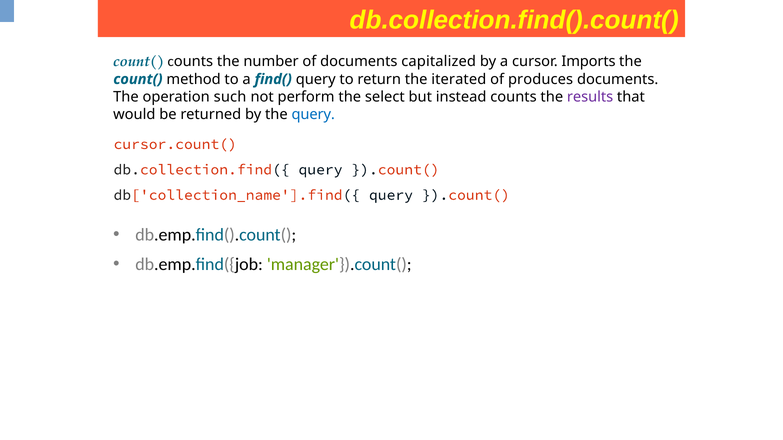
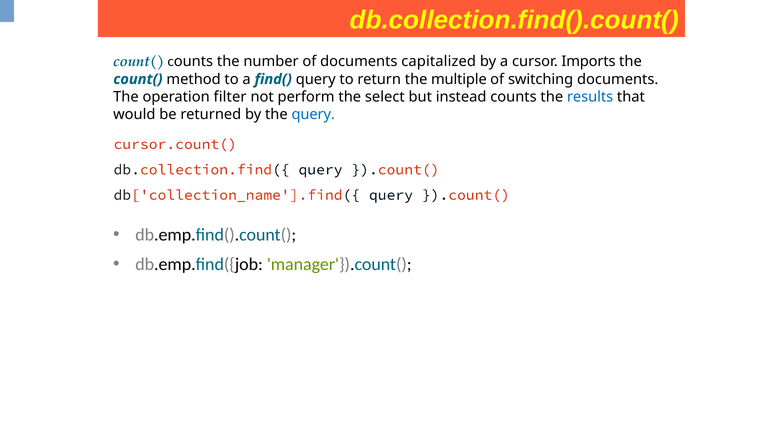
iterated: iterated -> multiple (459, 79)
produces: produces -> switching (541, 79)
such: such -> filter (230, 97)
results colour: purple -> blue (590, 97)
